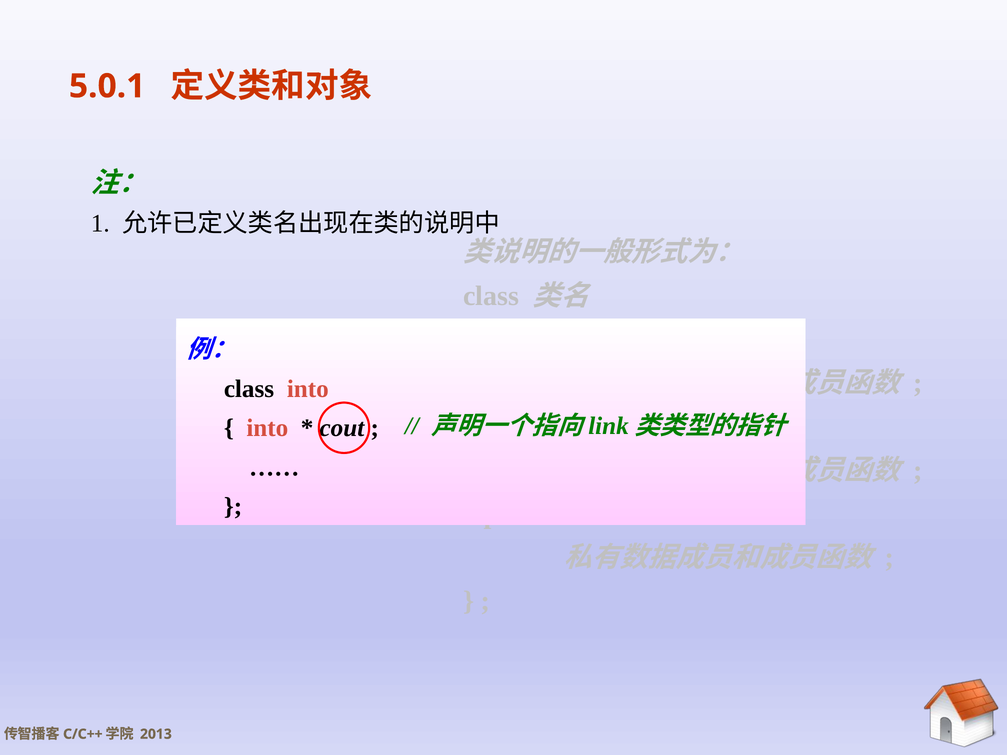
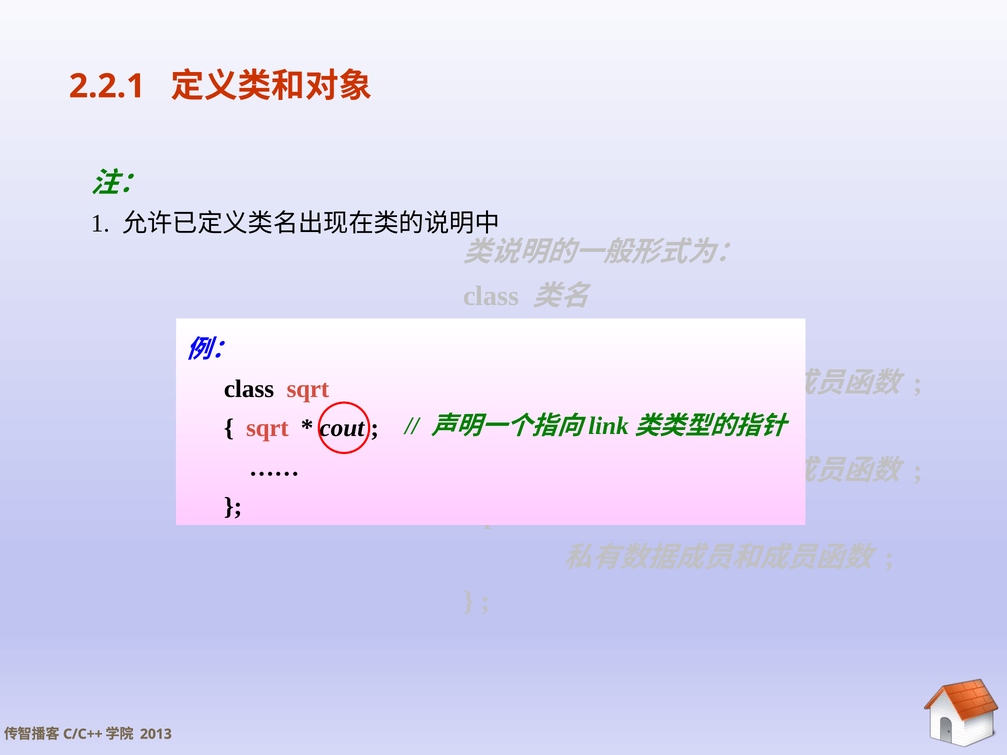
5.0.1: 5.0.1 -> 2.2.1 (107, 86)
class into: into -> sqrt (308, 389)
into: into -> sqrt (267, 428)
